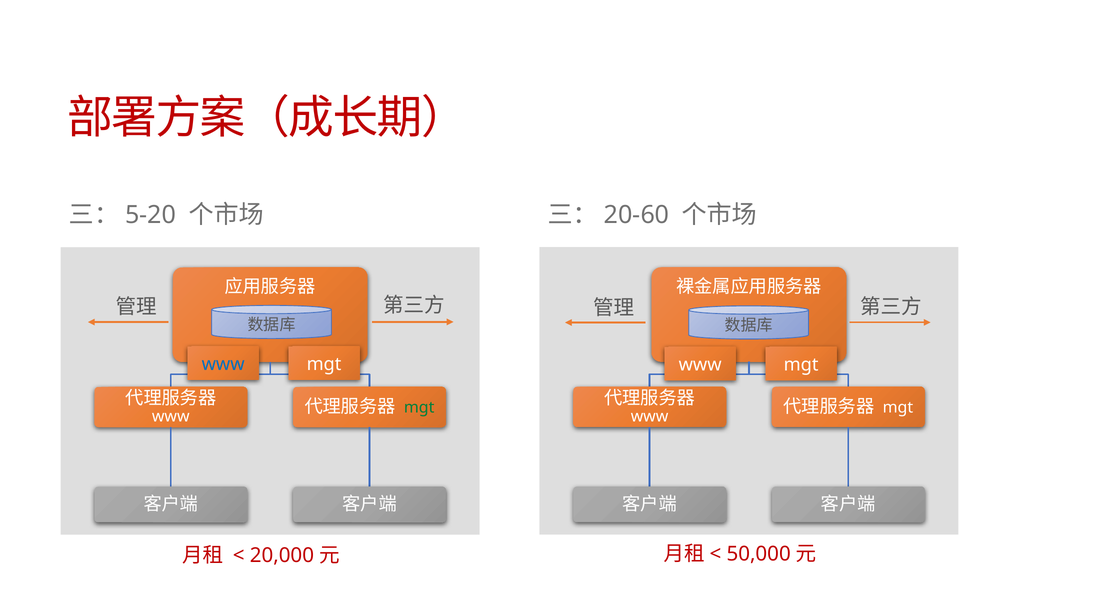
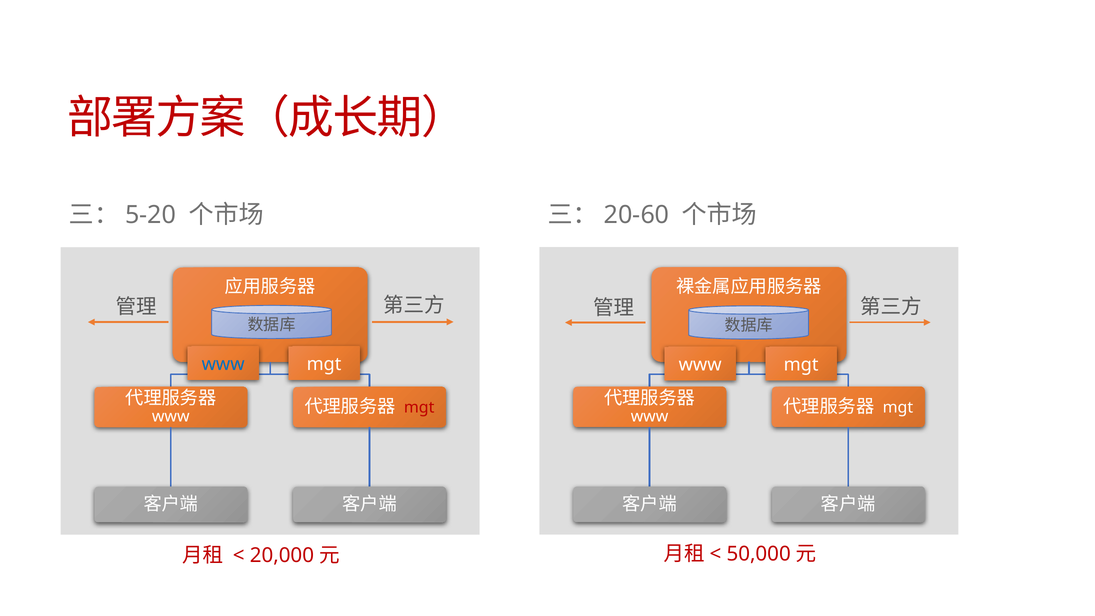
mgt colour: green -> red (419, 408)
